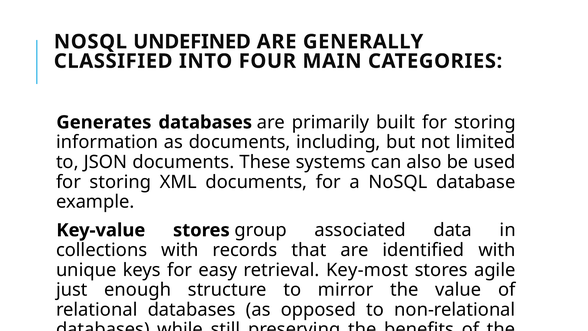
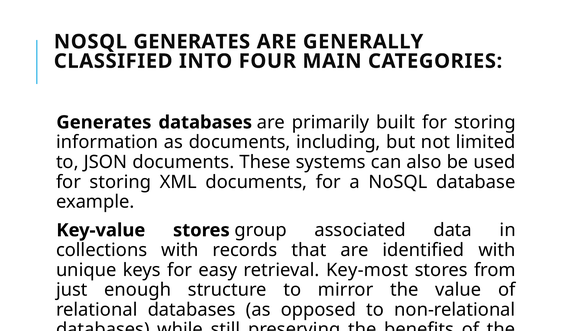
NOSQL UNDEFINED: UNDEFINED -> GENERATES (192, 42)
agile: agile -> from (495, 270)
